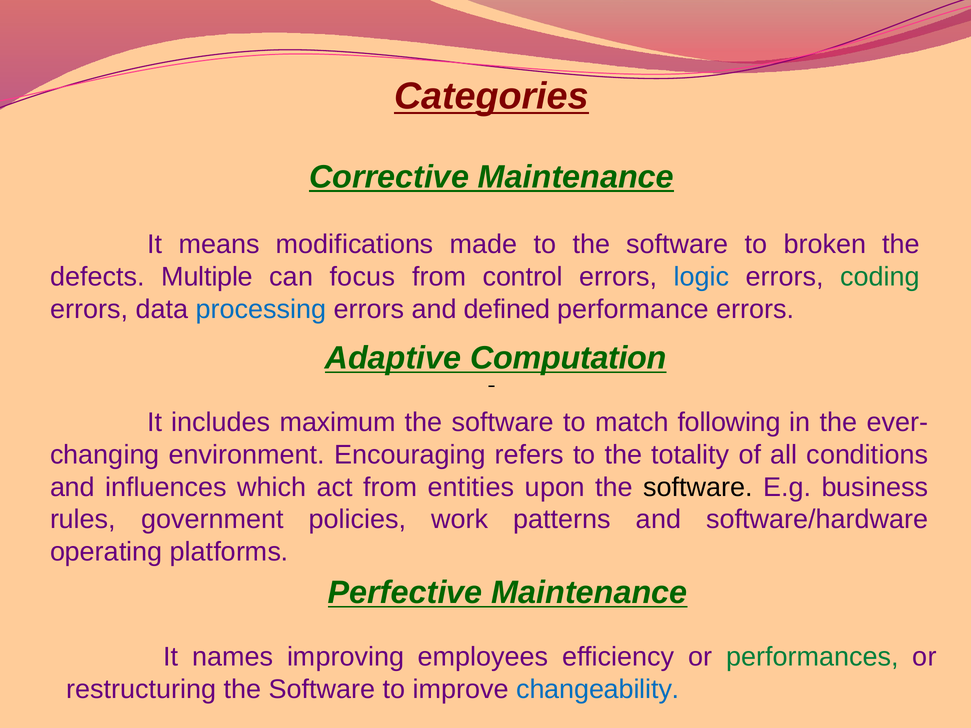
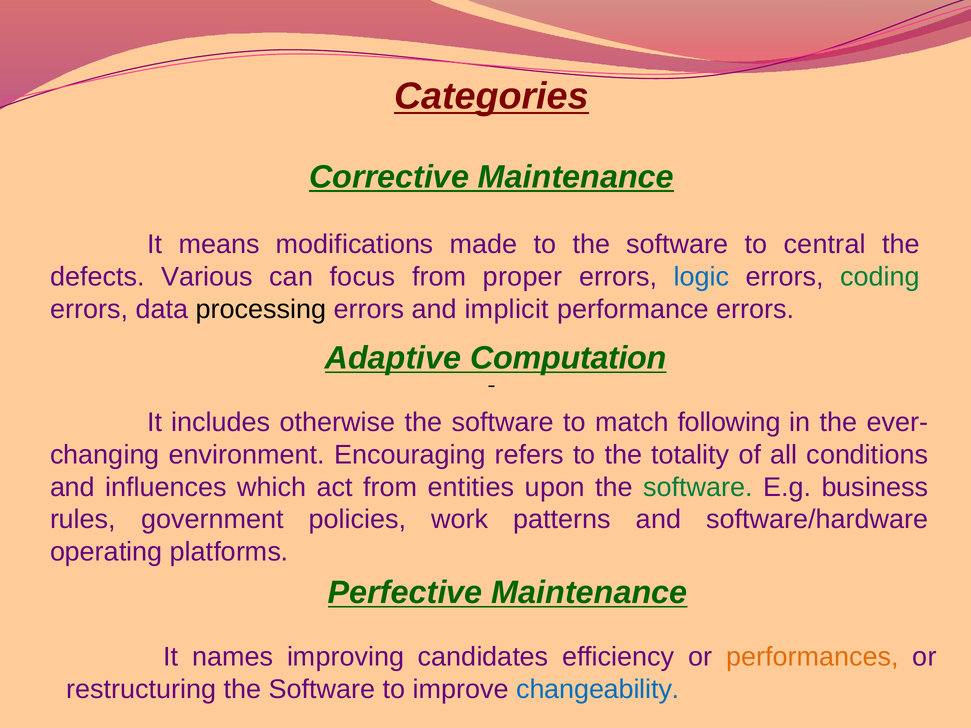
broken: broken -> central (825, 245)
Multiple: Multiple -> Various (207, 277)
control: control -> proper (523, 277)
processing colour: blue -> black (261, 309)
defined: defined -> implicit (507, 309)
maximum: maximum -> otherwise (338, 423)
software colour: black -> green (698, 487)
employees: employees -> candidates (483, 657)
performances colour: green -> orange (812, 657)
